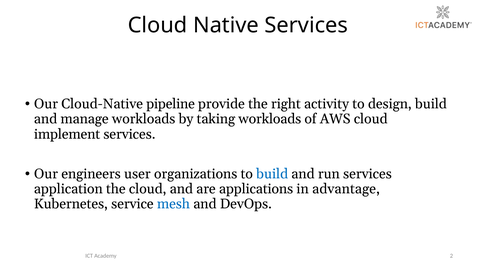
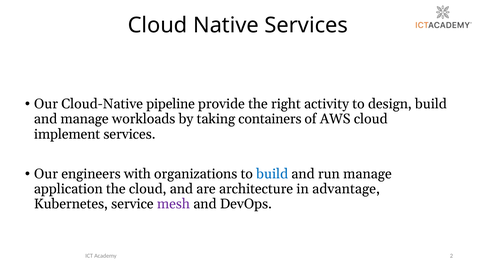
taking workloads: workloads -> containers (270, 119)
user: user -> with (137, 174)
run services: services -> manage (367, 174)
applications: applications -> architecture (256, 189)
mesh colour: blue -> purple (173, 204)
